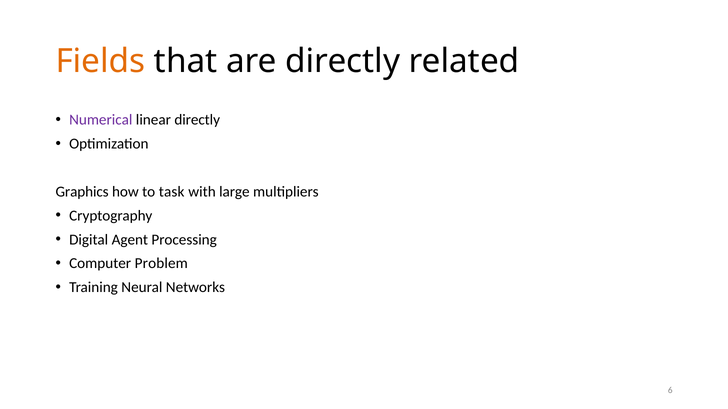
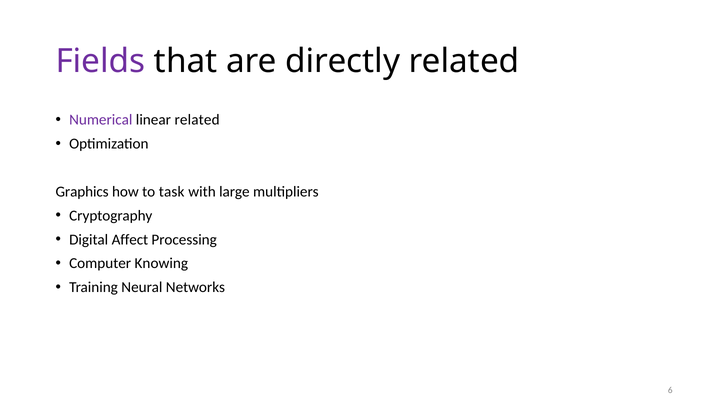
Fields colour: orange -> purple (100, 61)
linear directly: directly -> related (197, 120)
Agent: Agent -> Affect (130, 240)
Problem: Problem -> Knowing (161, 264)
